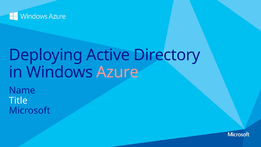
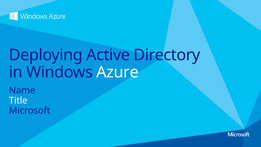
Azure colour: pink -> white (118, 72)
